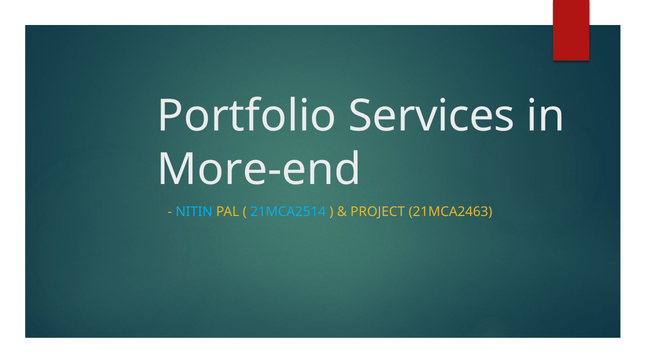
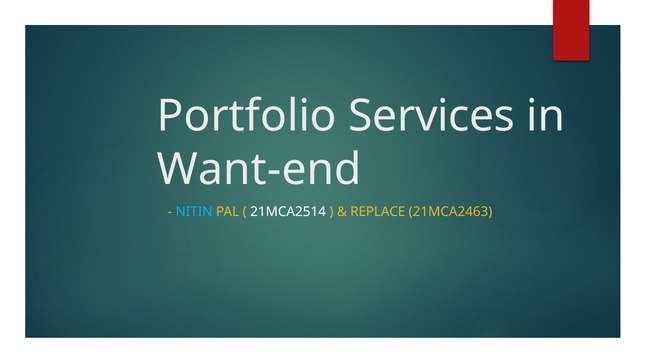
More-end: More-end -> Want-end (259, 170)
21MCA2514 colour: light blue -> white (288, 212)
PROJECT: PROJECT -> REPLACE (378, 212)
